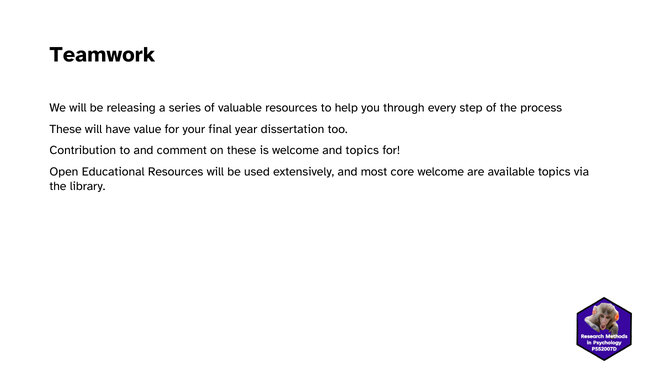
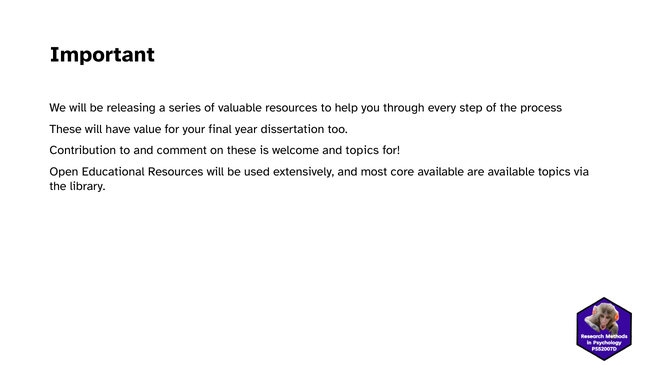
Teamwork: Teamwork -> Important (102, 55)
core welcome: welcome -> available (441, 172)
